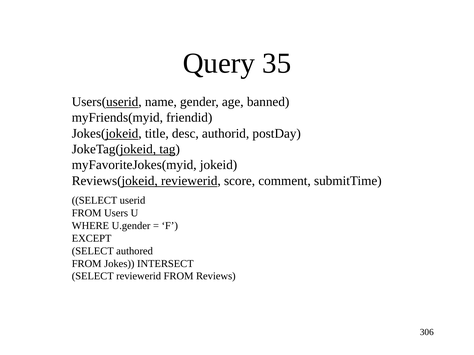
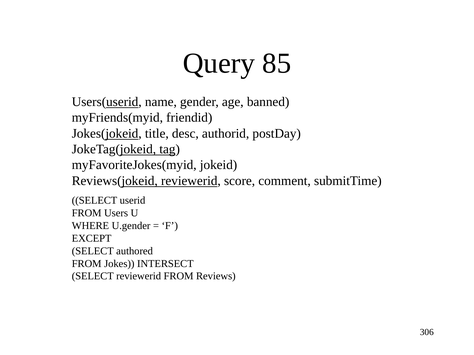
35: 35 -> 85 (277, 63)
